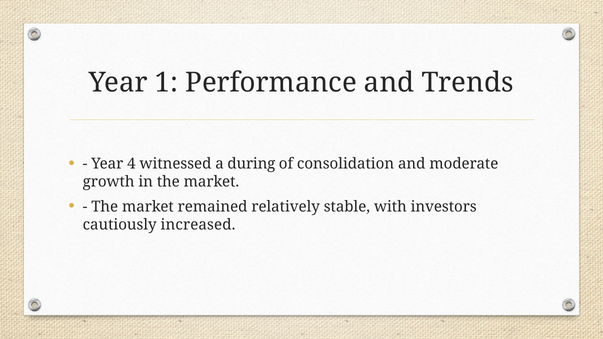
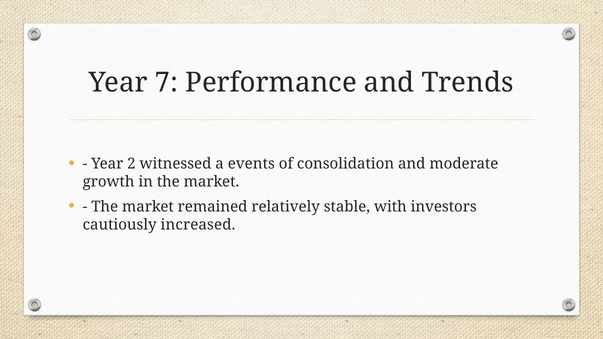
1: 1 -> 7 (166, 83)
4: 4 -> 2 (131, 164)
during: during -> events (251, 164)
